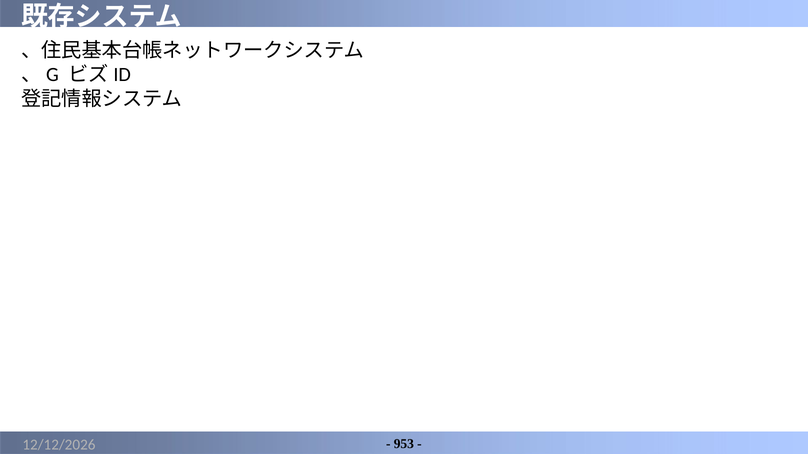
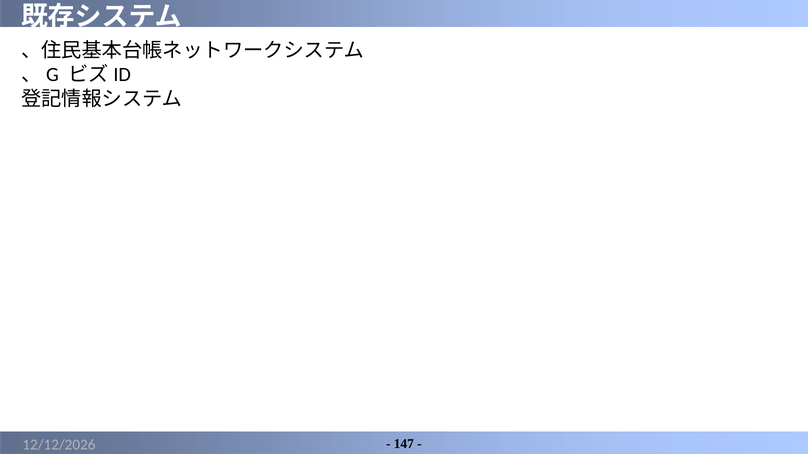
953: 953 -> 147 (404, 444)
